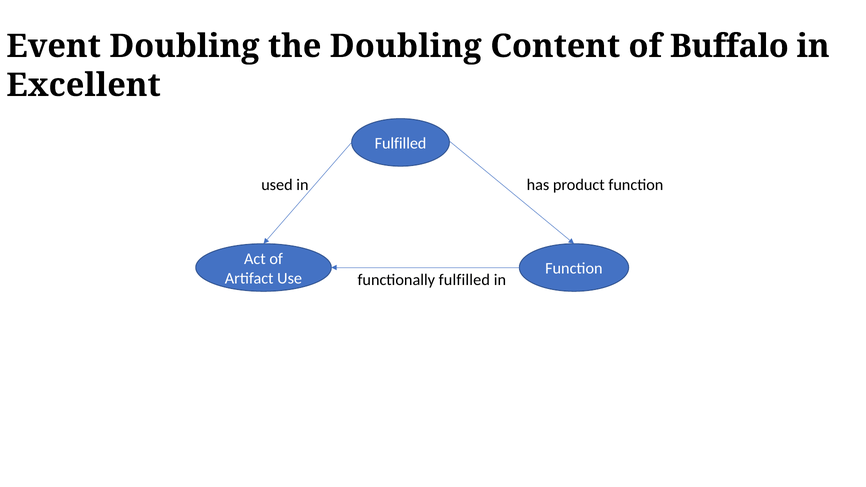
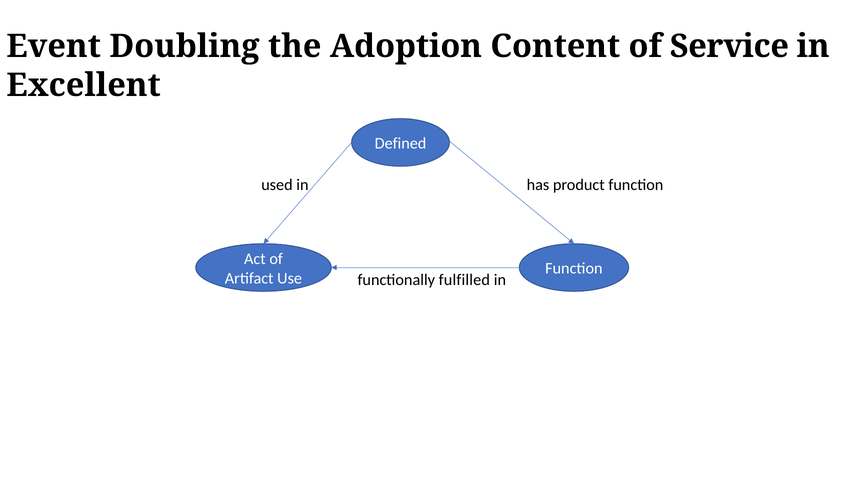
the Doubling: Doubling -> Adoption (406, 46)
Buffalo: Buffalo -> Service (729, 46)
Fulfilled: Fulfilled -> Defined (401, 144)
